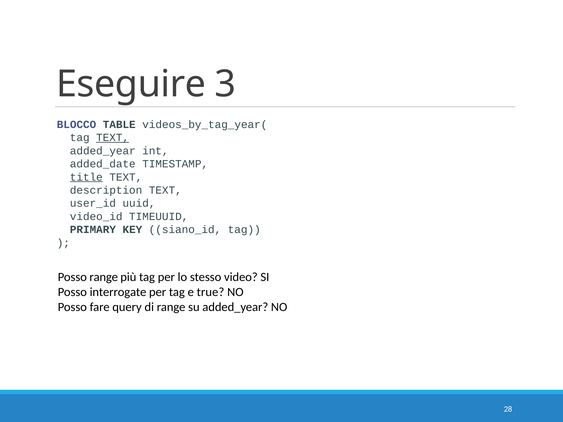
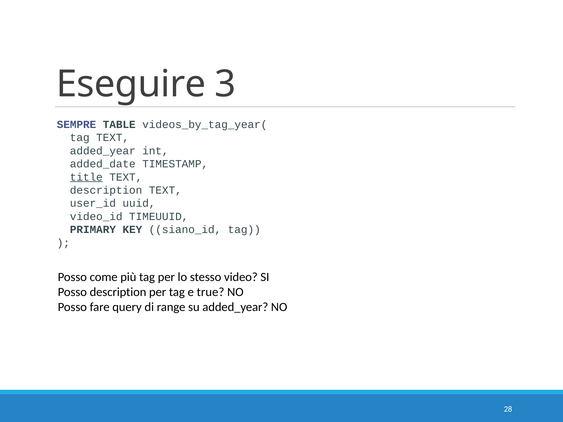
BLOCCO: BLOCCO -> SEMPRE (76, 125)
TEXT underline: present -> none (113, 138)
Posso range: range -> come (104, 277)
Posso interrogate: interrogate -> description (118, 292)
